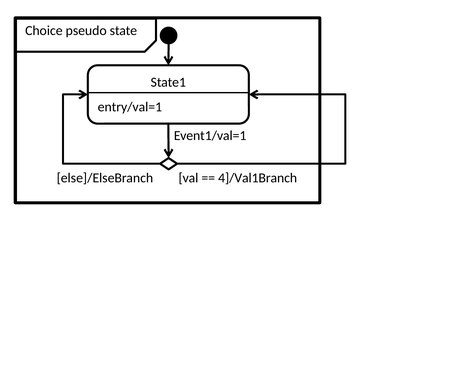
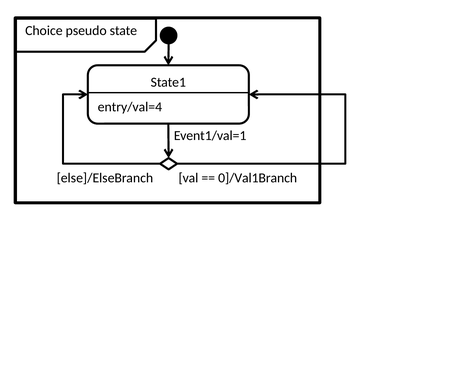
entry/val=1: entry/val=1 -> entry/val=4 (130, 107)
4]/Val1Branch: 4]/Val1Branch -> 0]/Val1Branch (258, 178)
